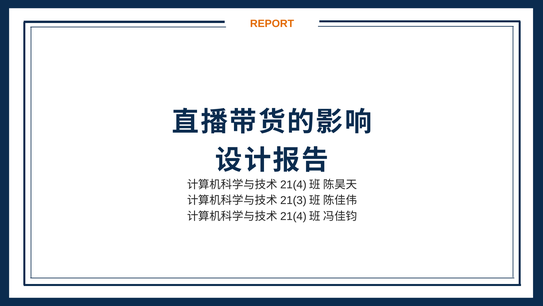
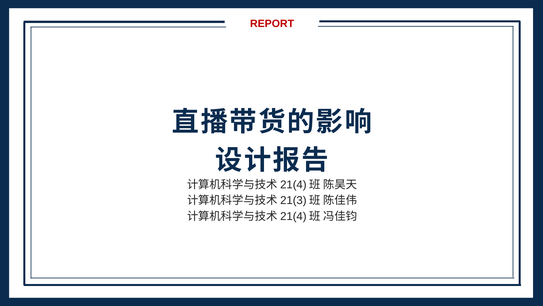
REPORT colour: orange -> red (272, 24)
